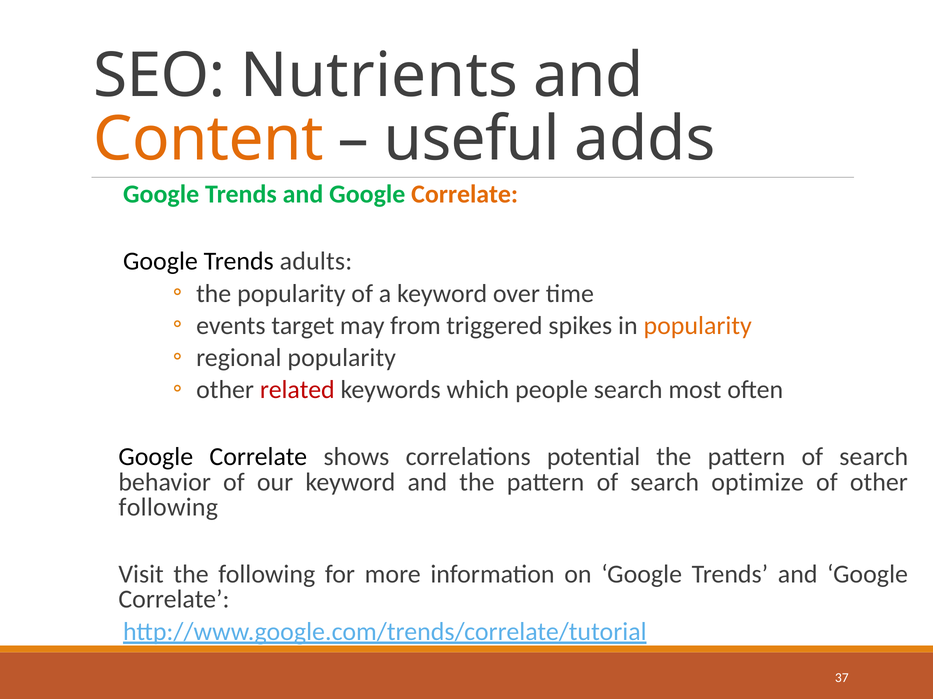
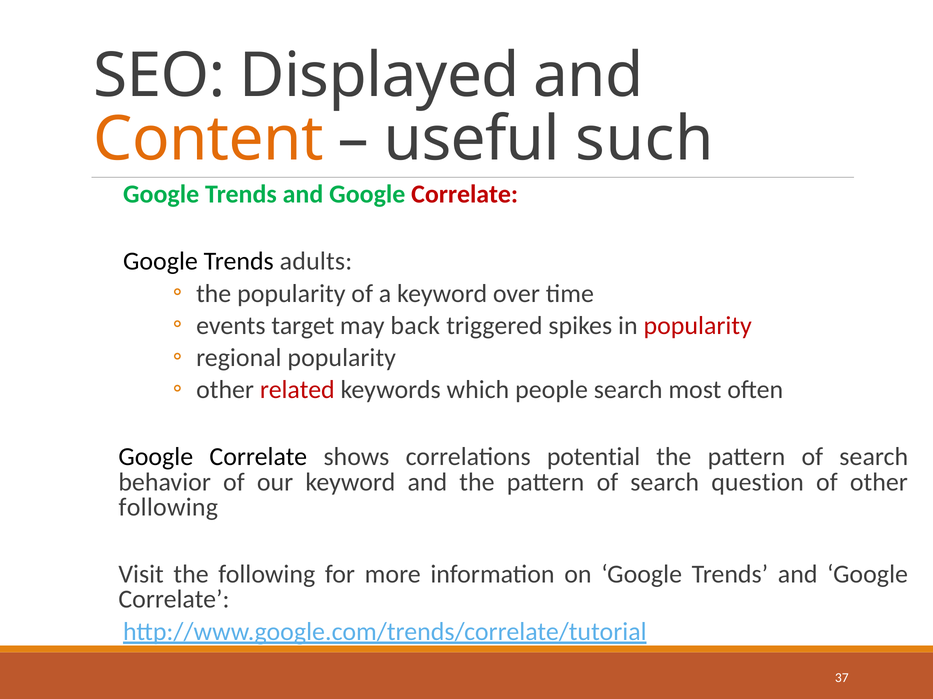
Nutrients: Nutrients -> Displayed (379, 76)
adds: adds -> such (645, 139)
Correlate colour: orange -> red (465, 195)
from: from -> back (415, 326)
popularity colour: orange -> red (698, 326)
optimize: optimize -> question (758, 482)
